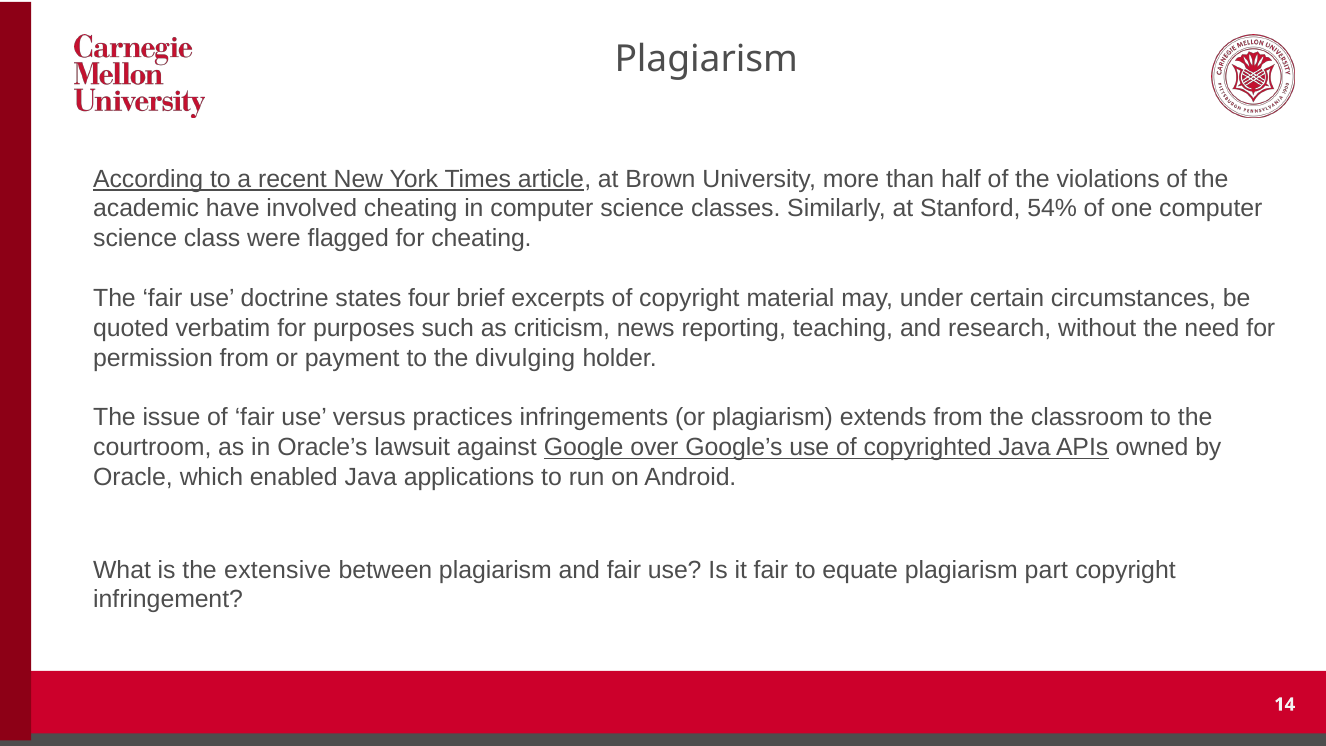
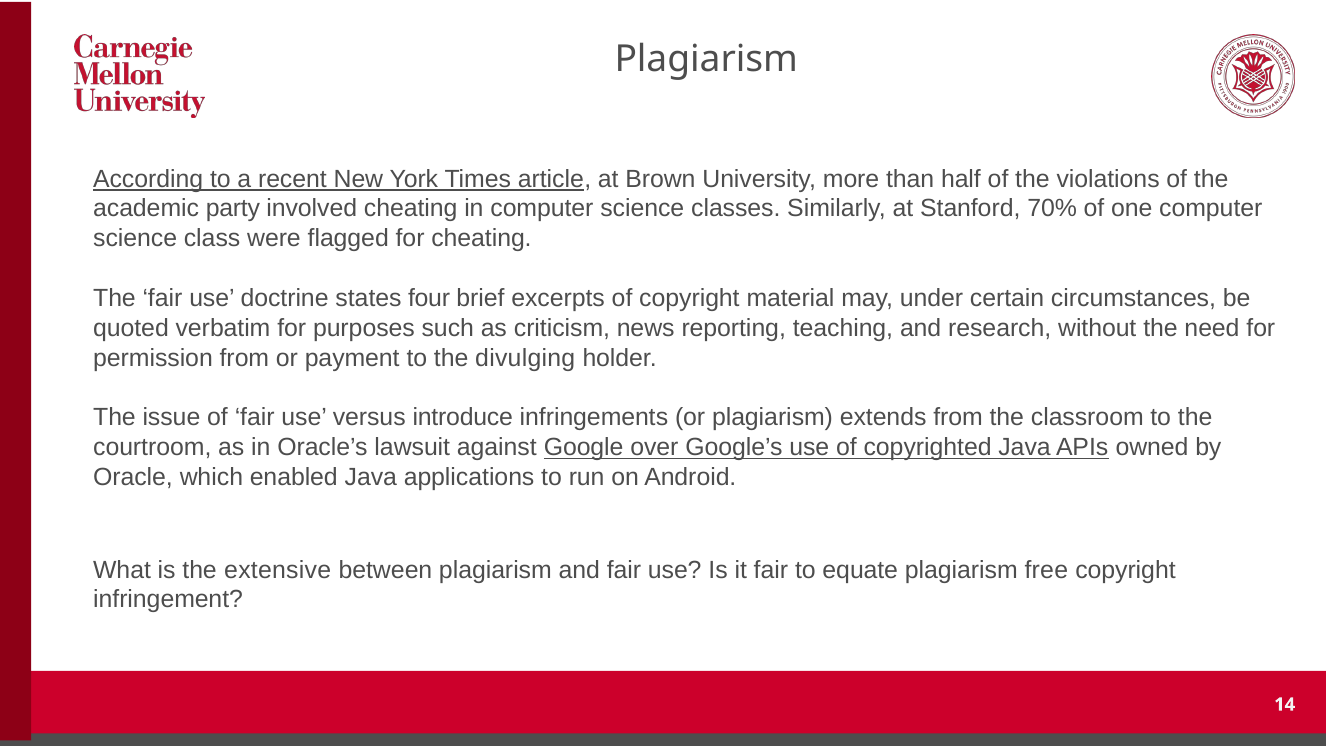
have: have -> party (233, 209)
54%: 54% -> 70% (1052, 209)
practices: practices -> introduce (463, 417)
part: part -> free (1046, 570)
